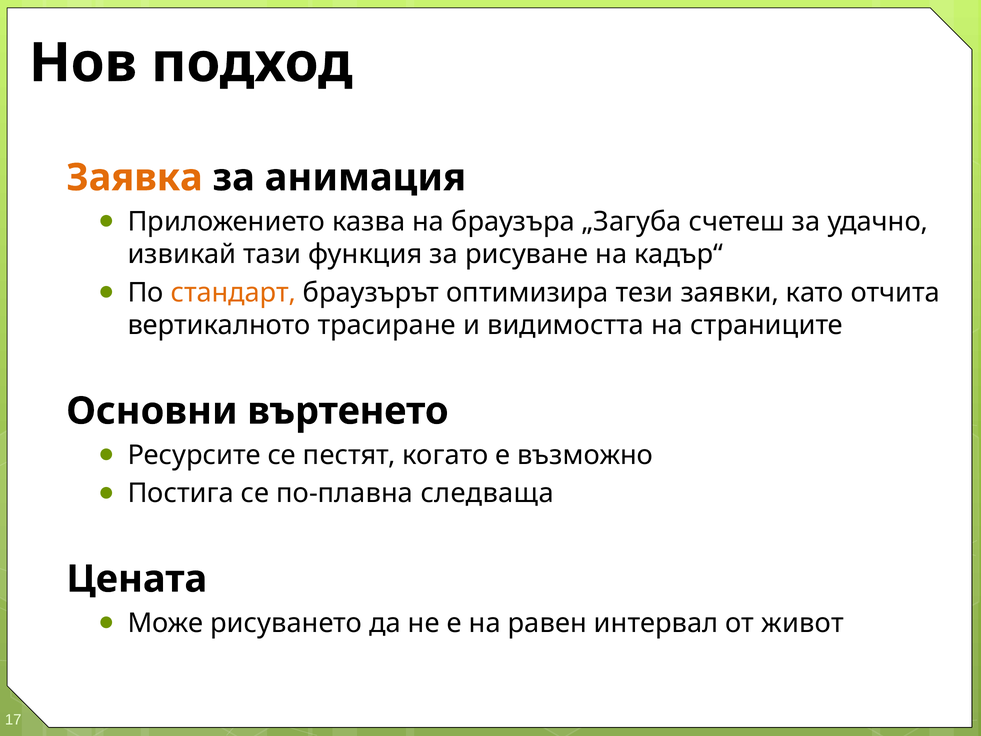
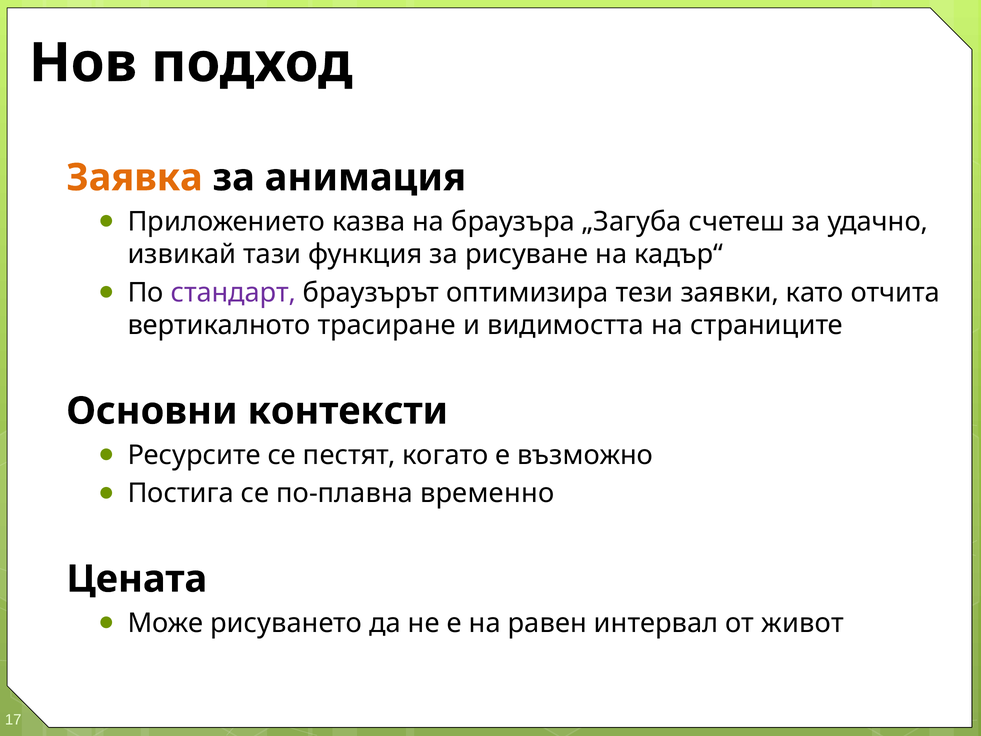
стандарт colour: orange -> purple (233, 292)
въртенето: въртенето -> контексти (348, 411)
следваща: следваща -> временно (487, 493)
